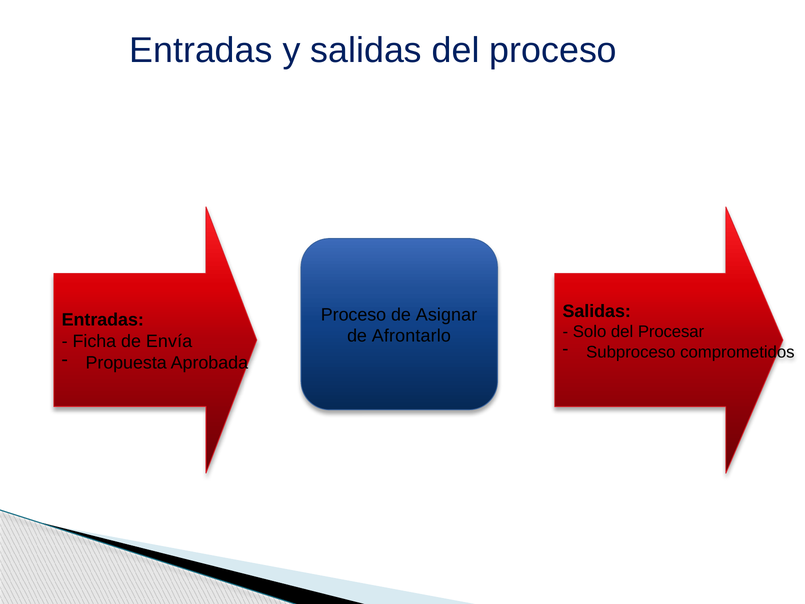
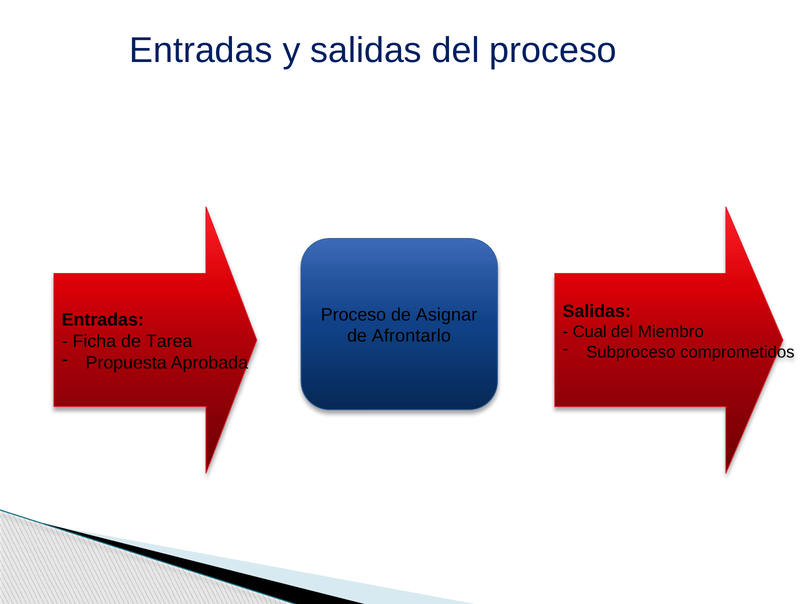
Solo: Solo -> Cual (590, 332)
Procesar: Procesar -> Miembro (671, 332)
Envía: Envía -> Tarea (169, 341)
